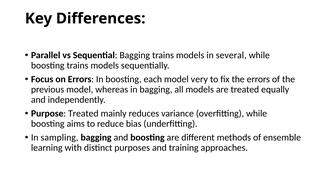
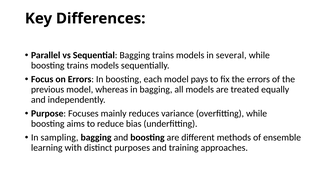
very: very -> pays (199, 79)
Purpose Treated: Treated -> Focuses (83, 113)
